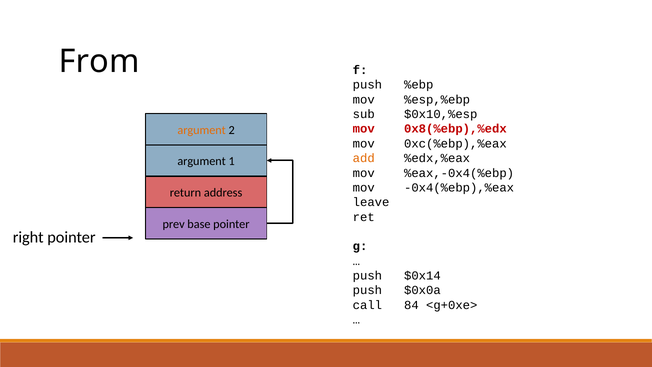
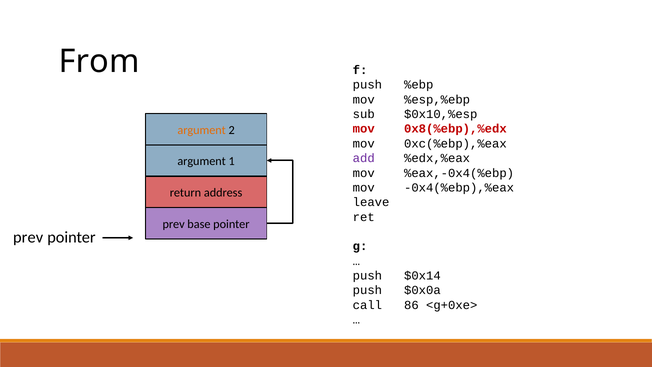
add colour: orange -> purple (364, 158)
right: right -> prev (28, 237)
84: 84 -> 86 (411, 305)
